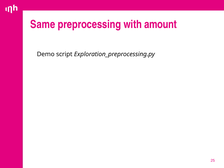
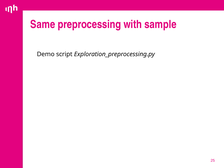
amount: amount -> sample (160, 24)
